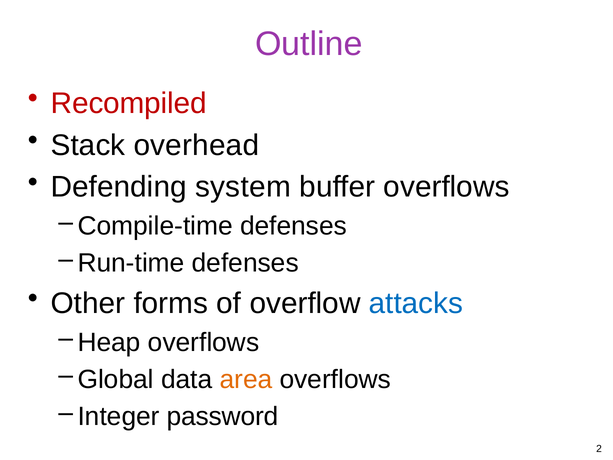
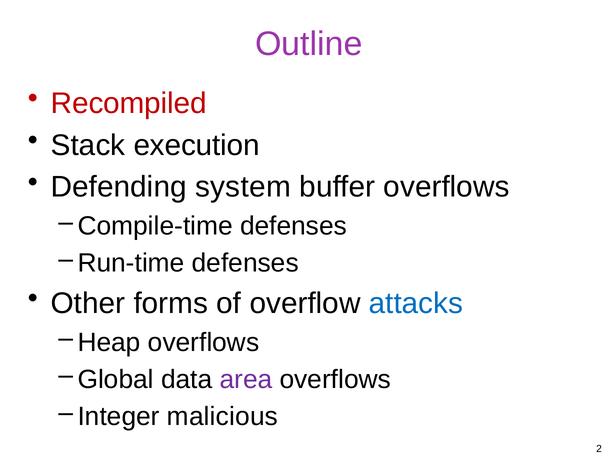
overhead: overhead -> execution (197, 145)
area colour: orange -> purple (246, 379)
password: password -> malicious (222, 416)
